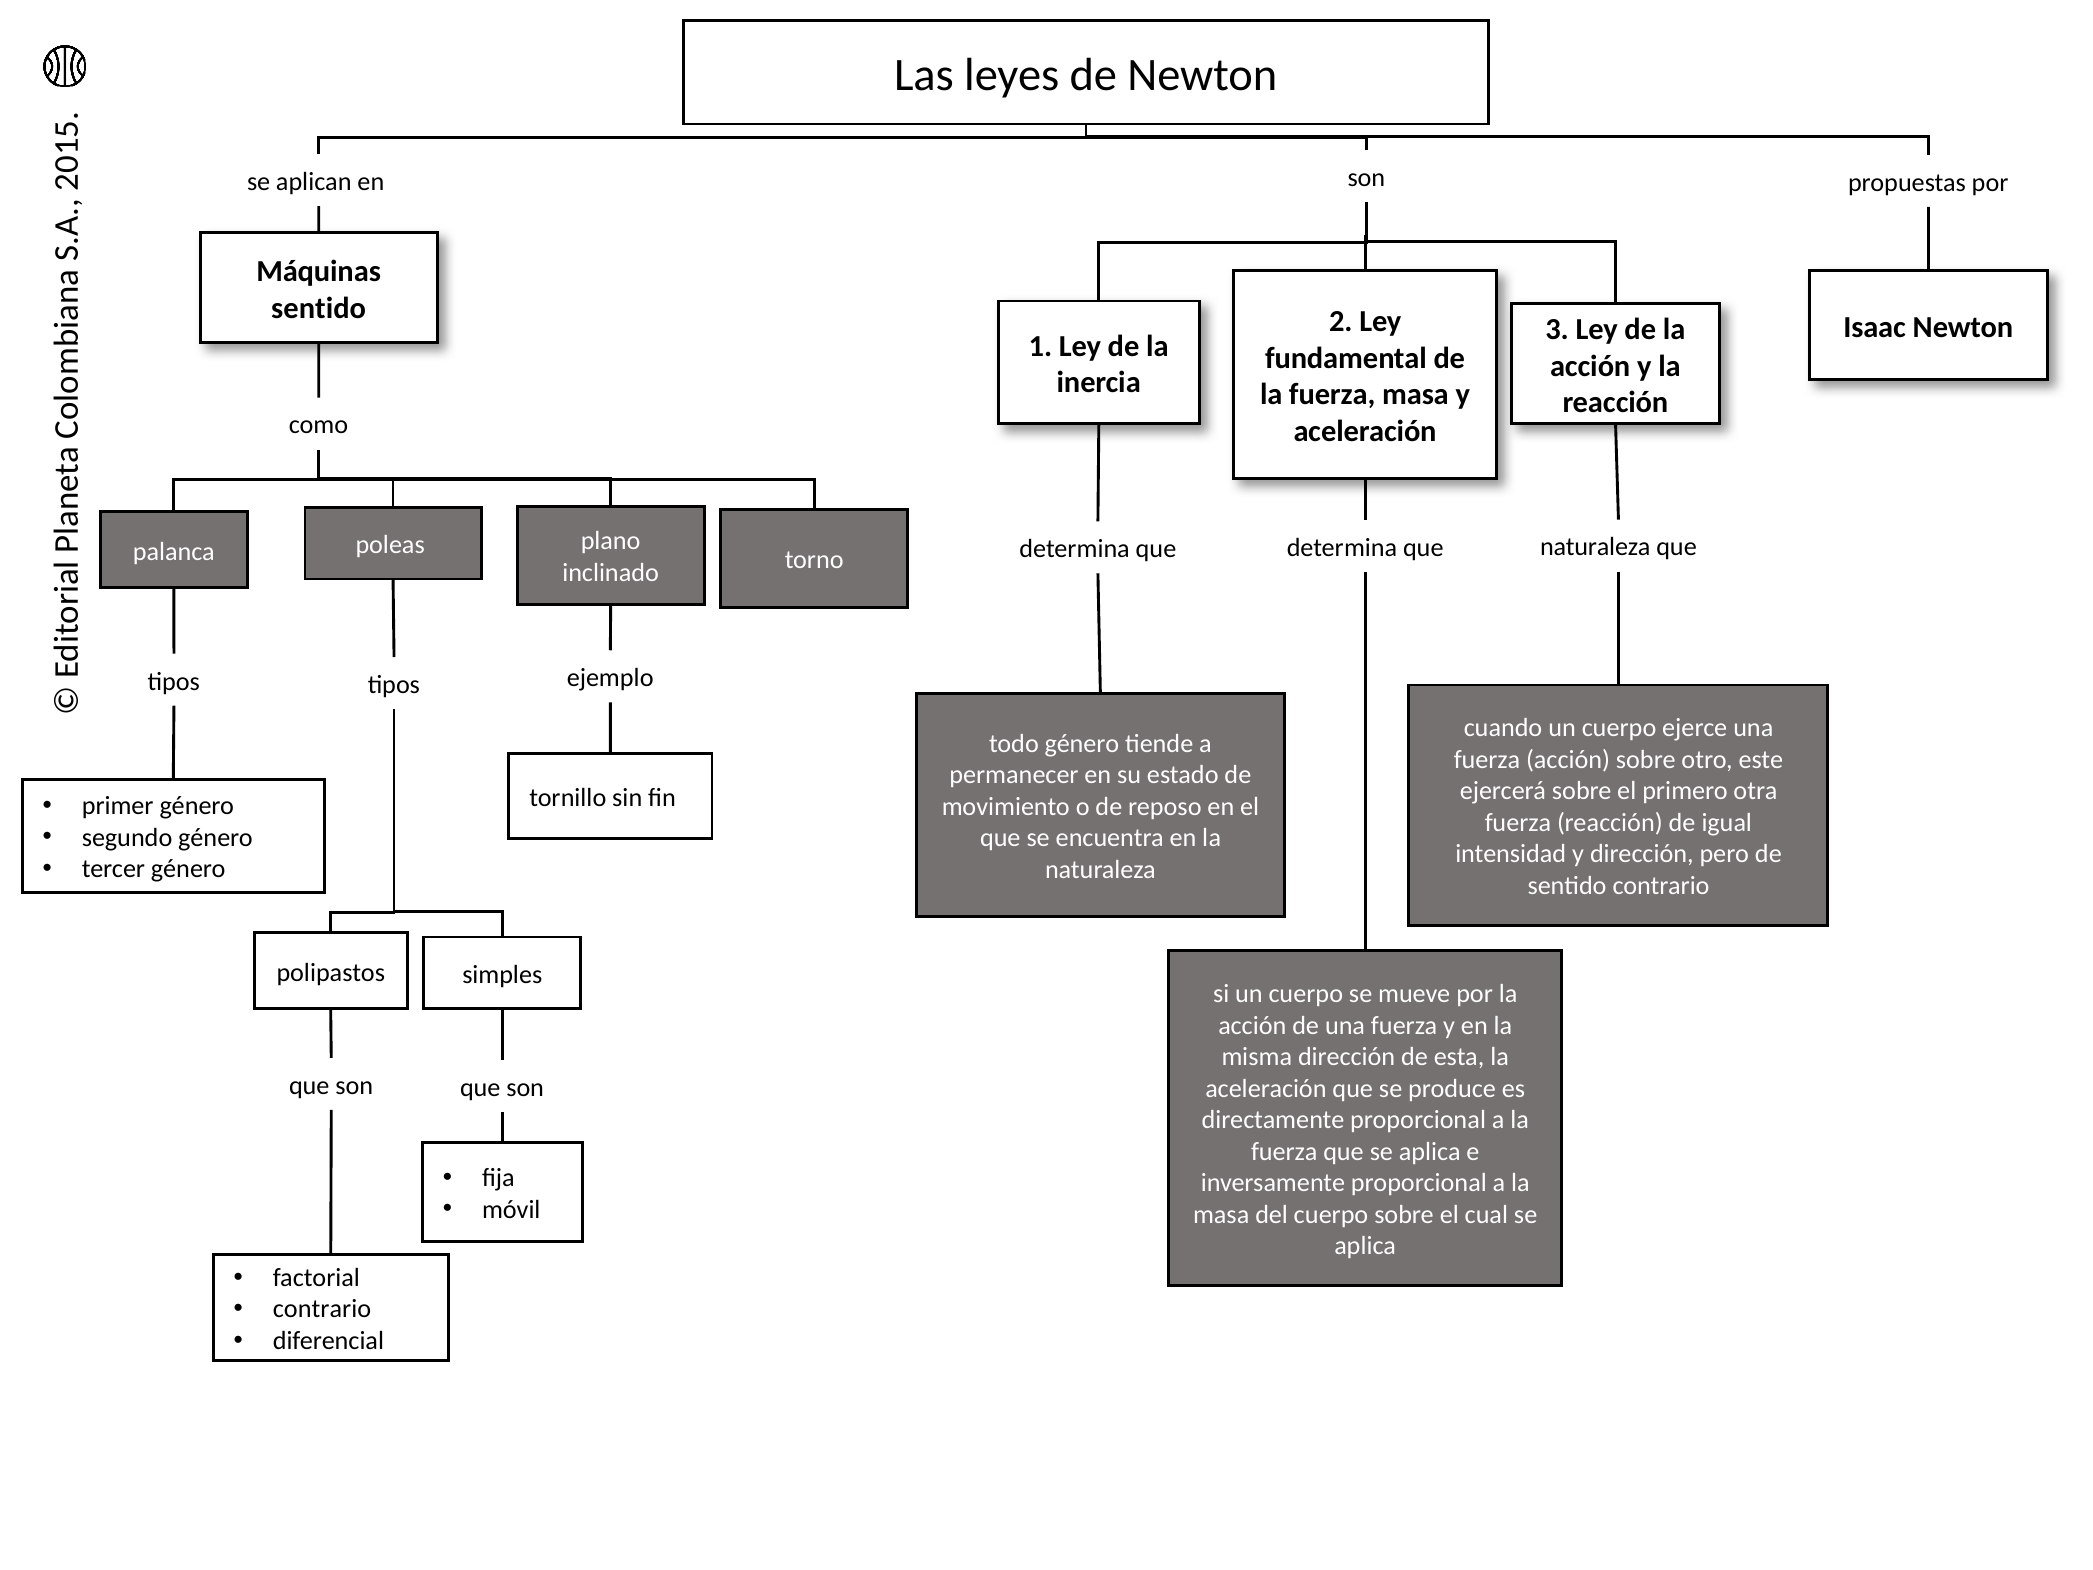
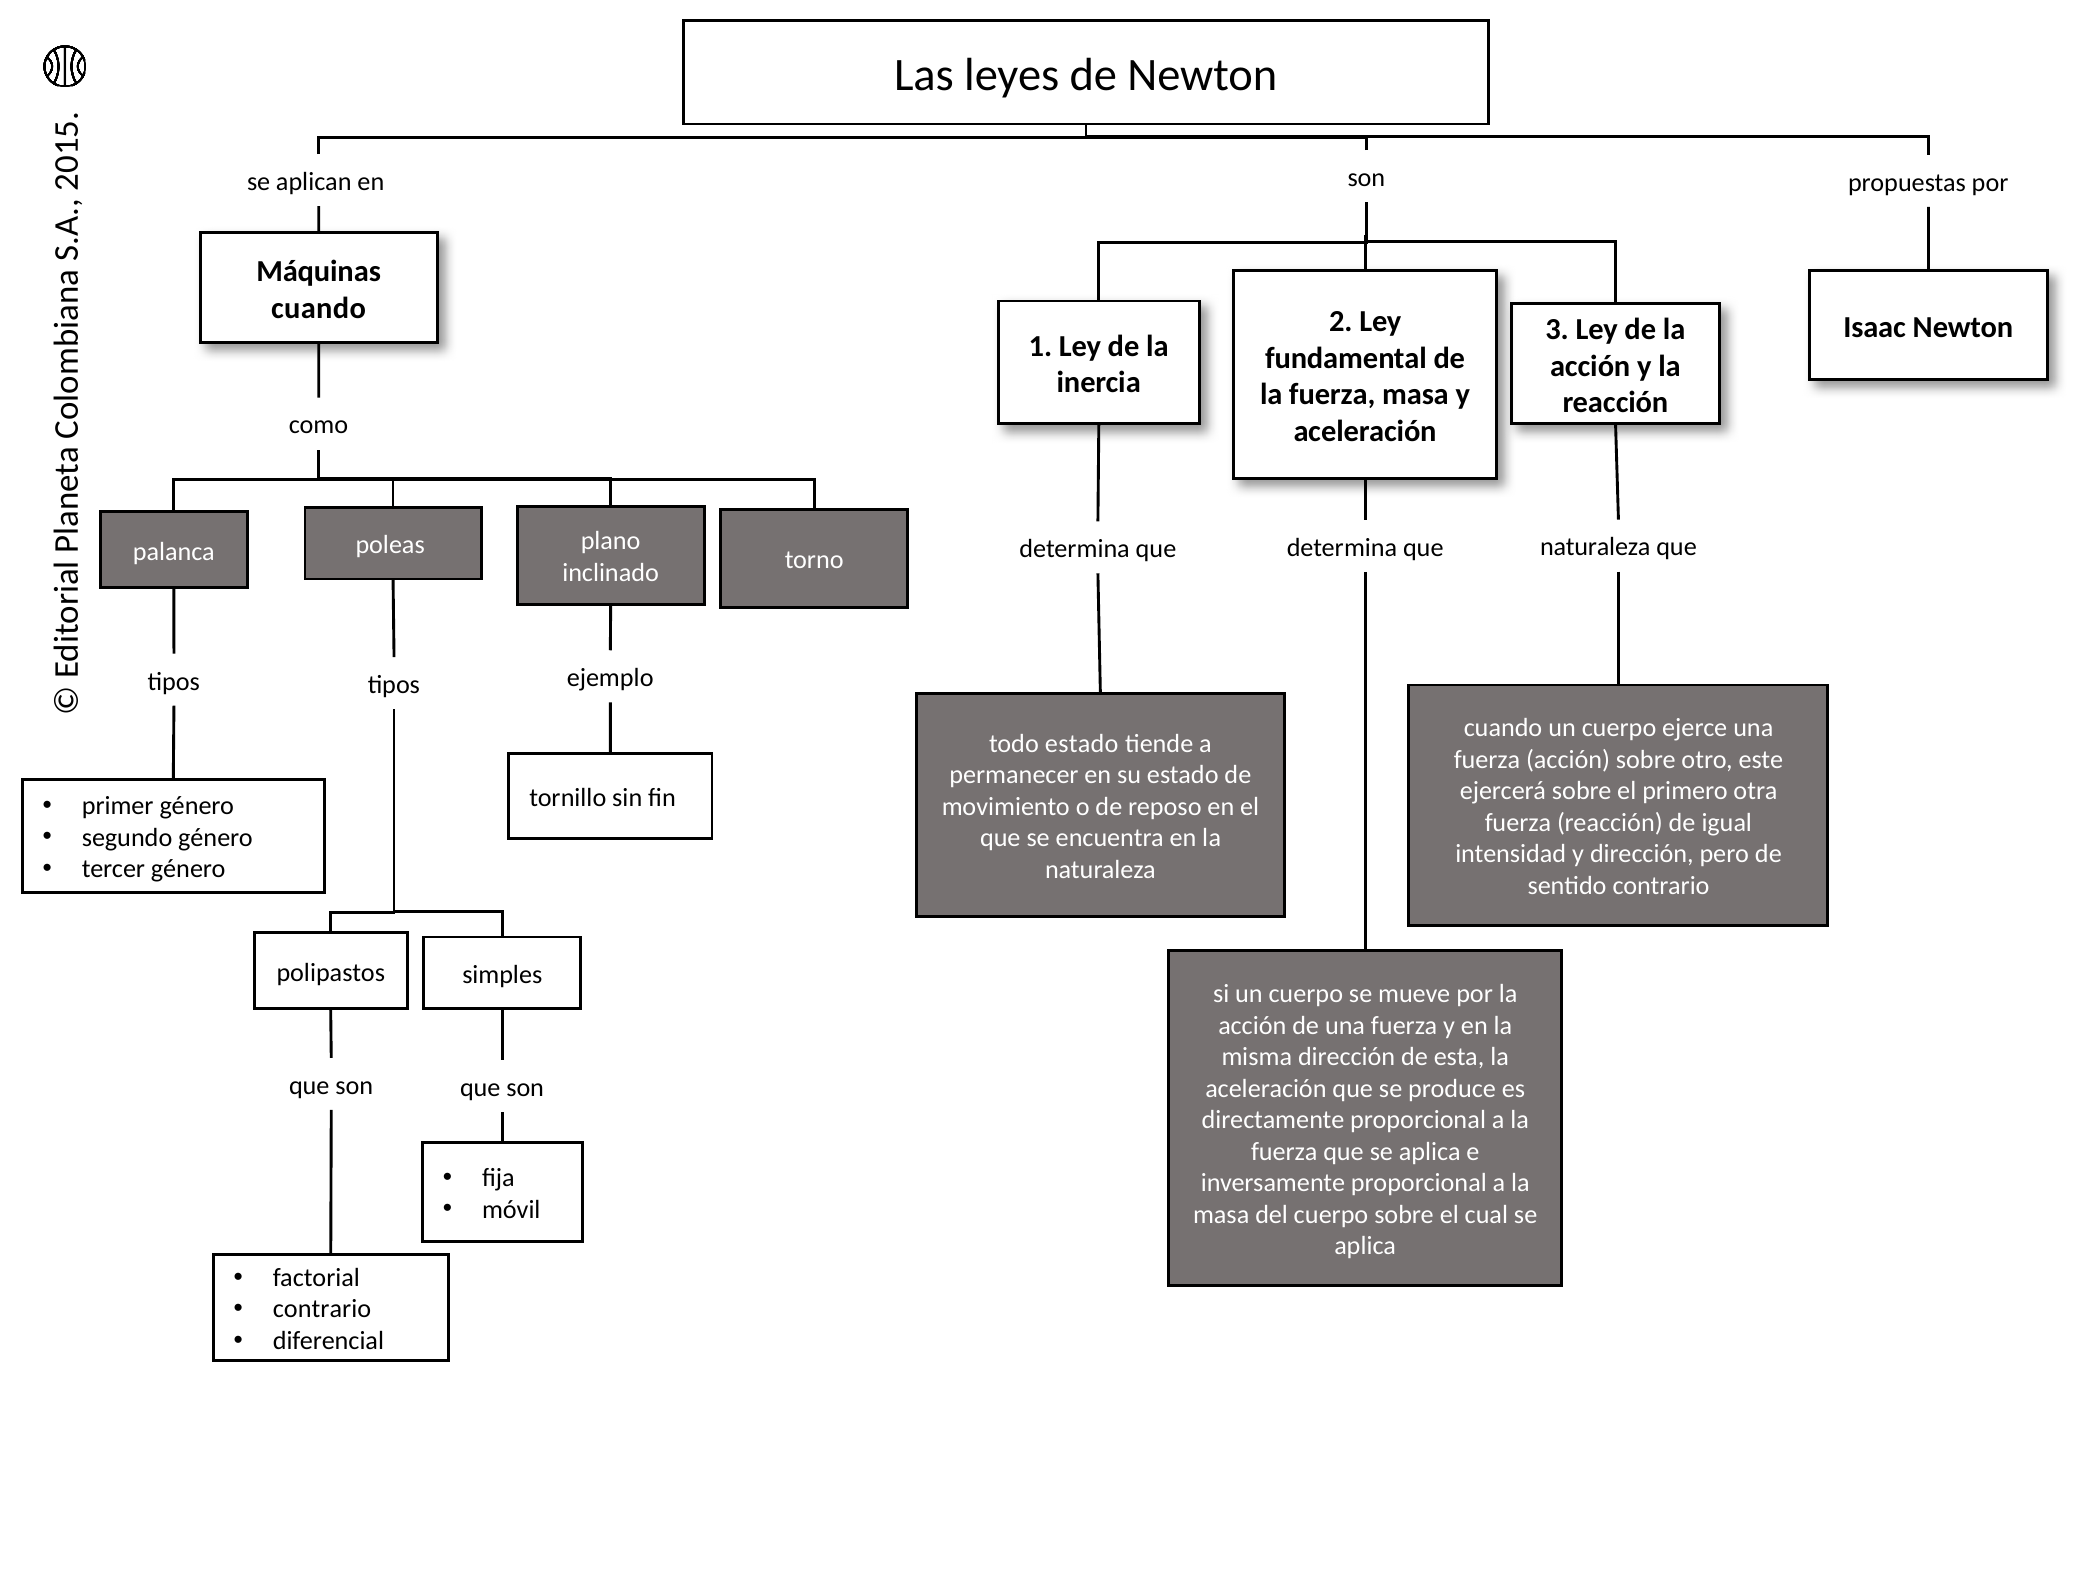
sentido: sentido -> cuando (319, 308)
todo género: género -> estado (1082, 744)
